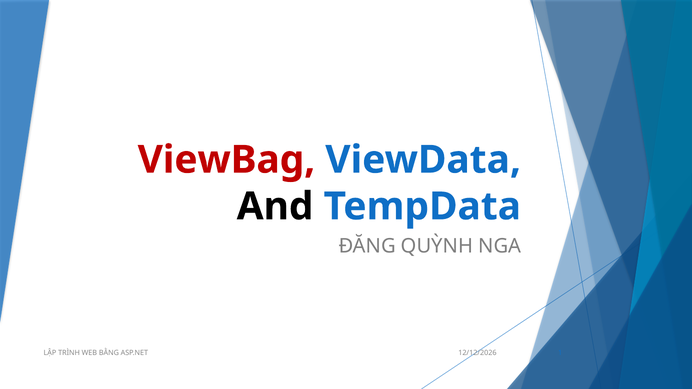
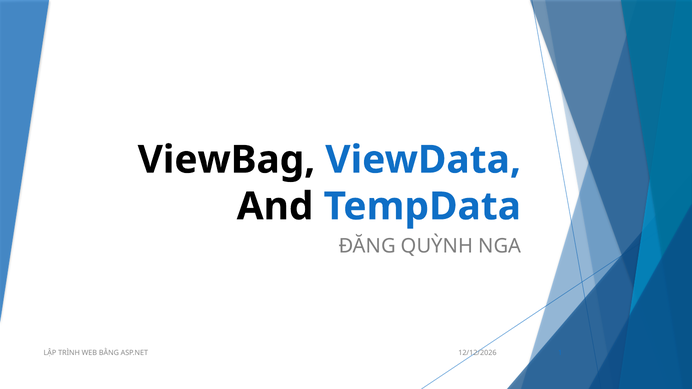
ViewBag colour: red -> black (226, 160)
